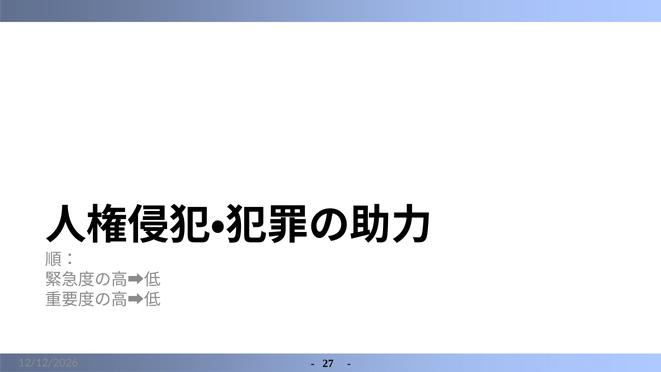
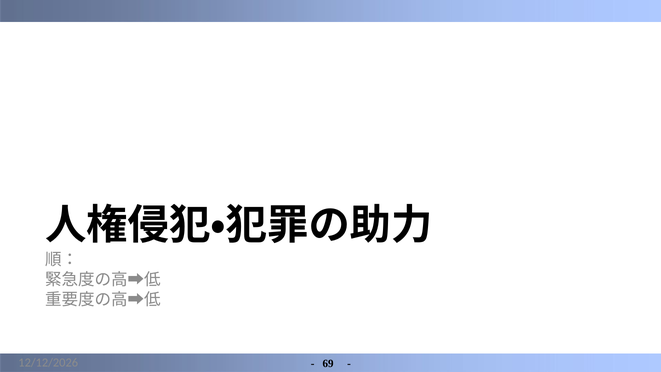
27: 27 -> 69 (328, 363)
